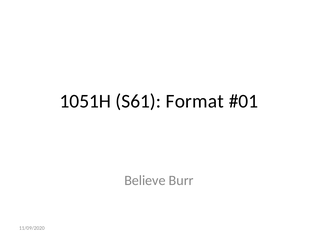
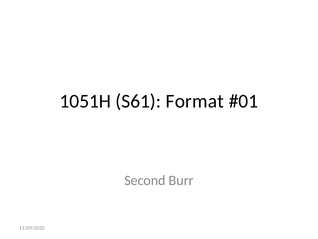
Believe: Believe -> Second (145, 180)
